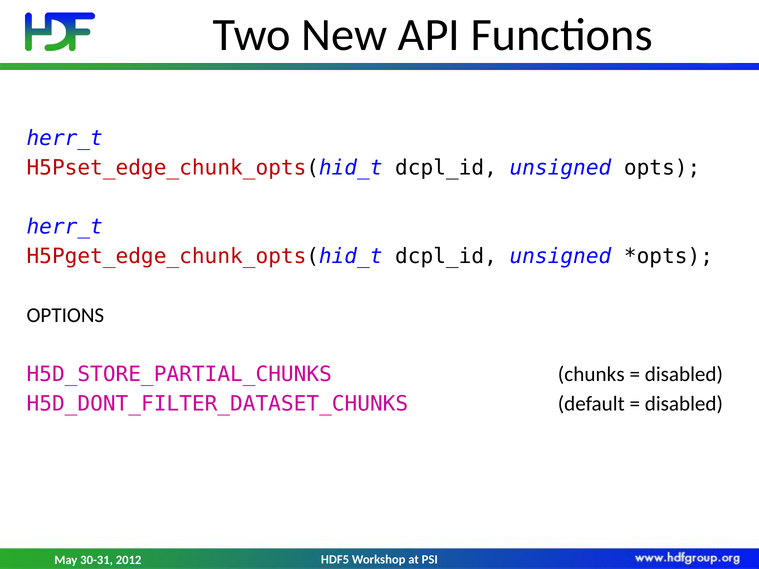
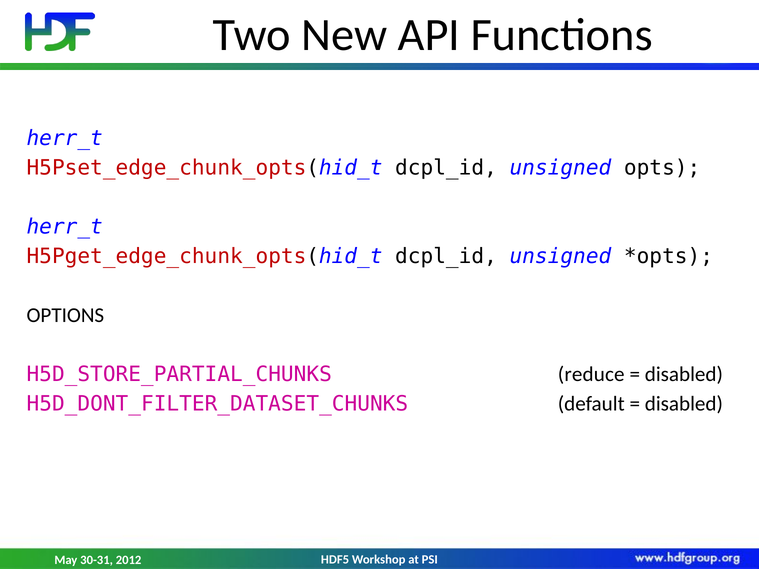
chunks: chunks -> reduce (591, 375)
